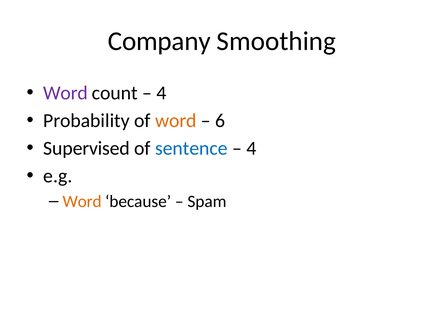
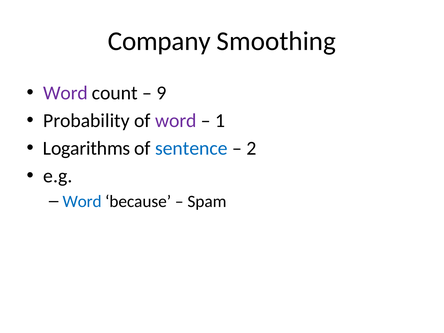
4: 4 -> 9 (161, 93)
word colour: orange -> purple (176, 121)
6: 6 -> 1 (220, 121)
Supervised: Supervised -> Logarithms (87, 148)
4: 4 -> 2 (251, 148)
Word colour: orange -> blue (82, 202)
